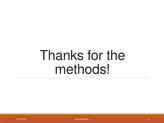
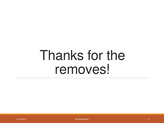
methods: methods -> removes (82, 69)
